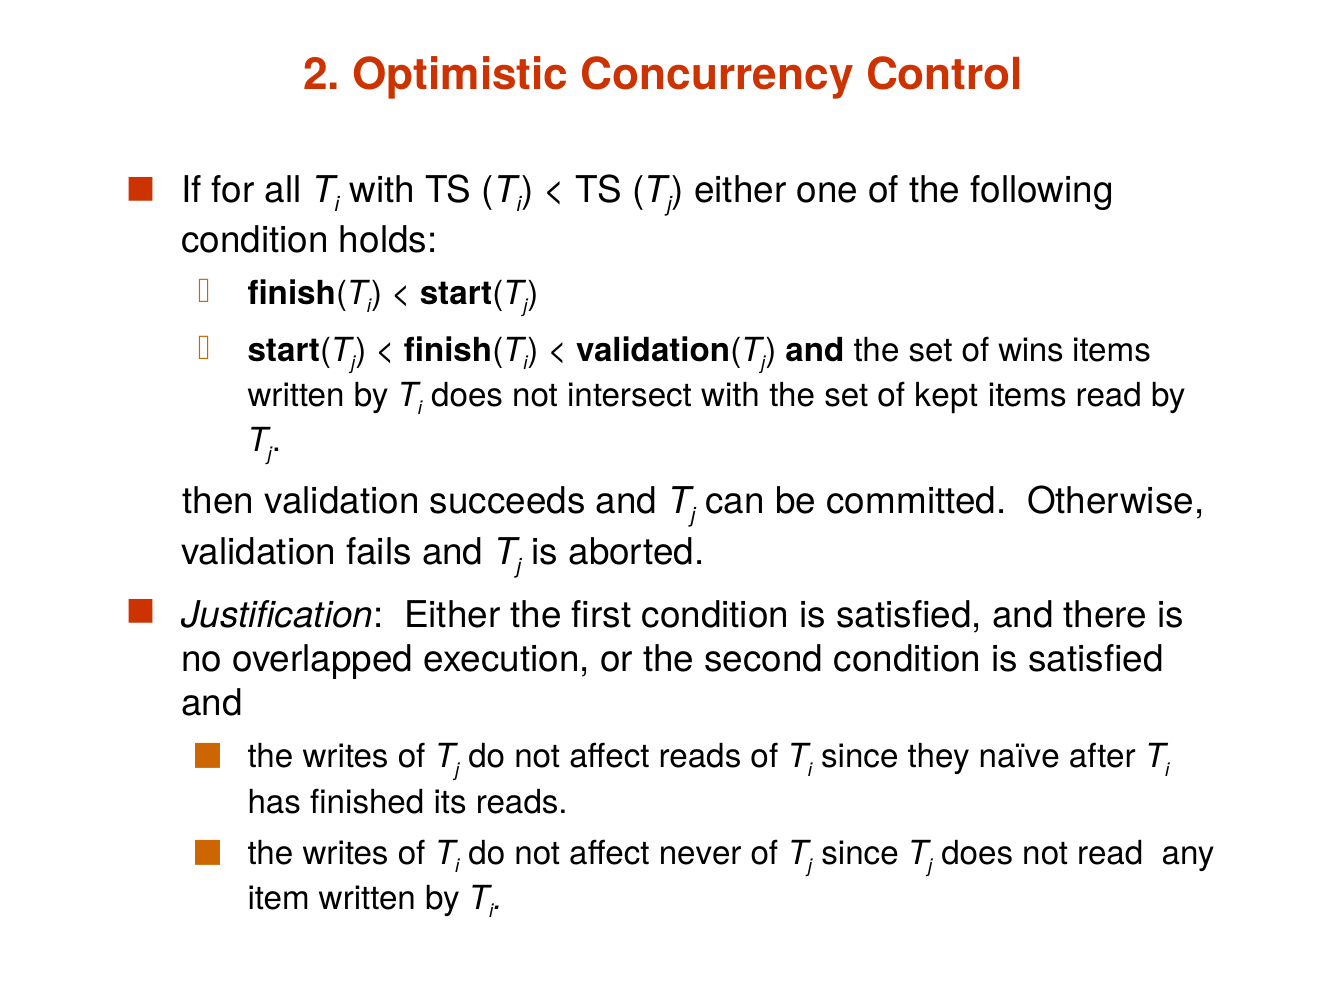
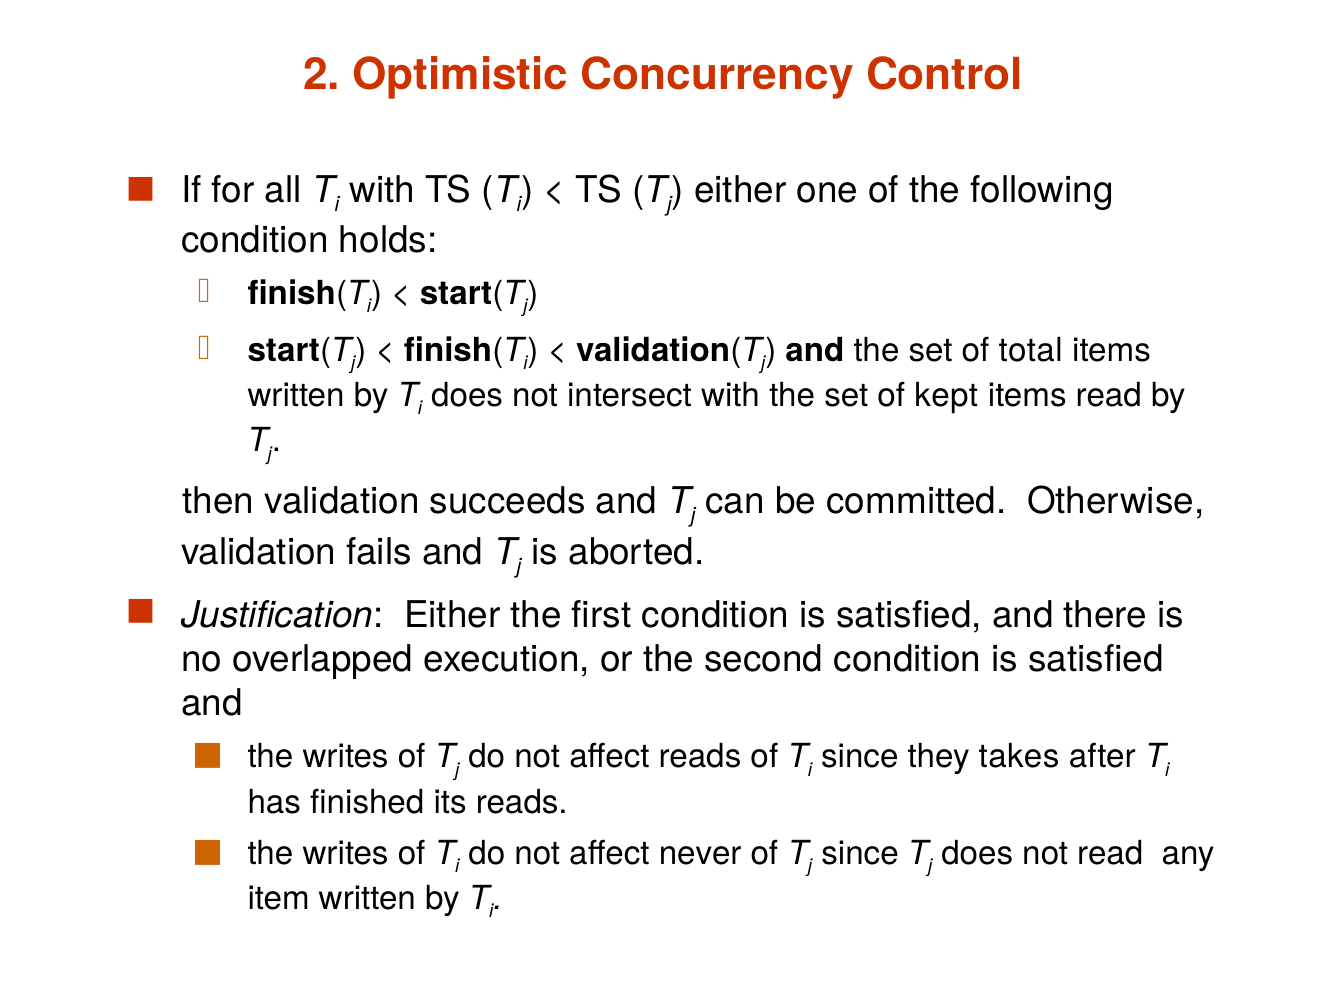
wins: wins -> total (1031, 351)
naïve: naïve -> takes (1019, 757)
